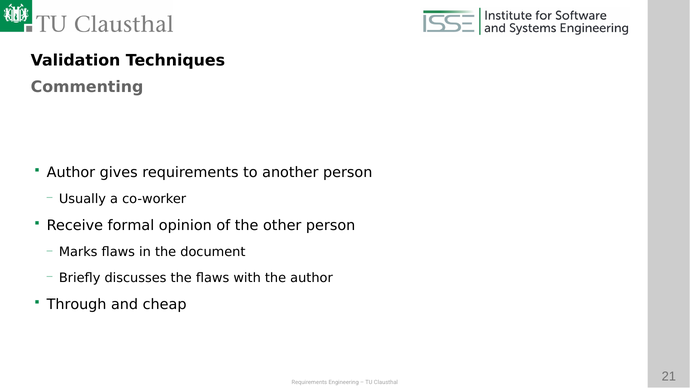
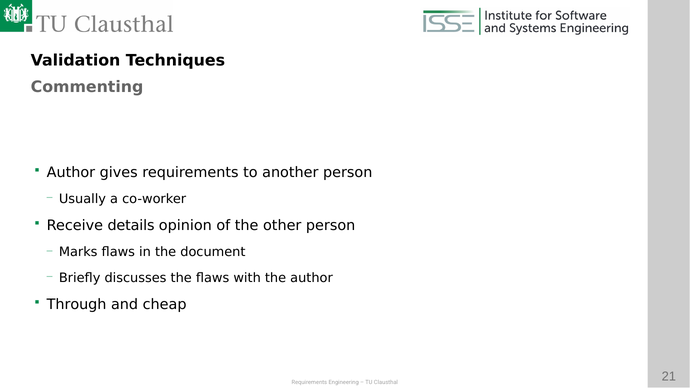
formal: formal -> details (131, 226)
